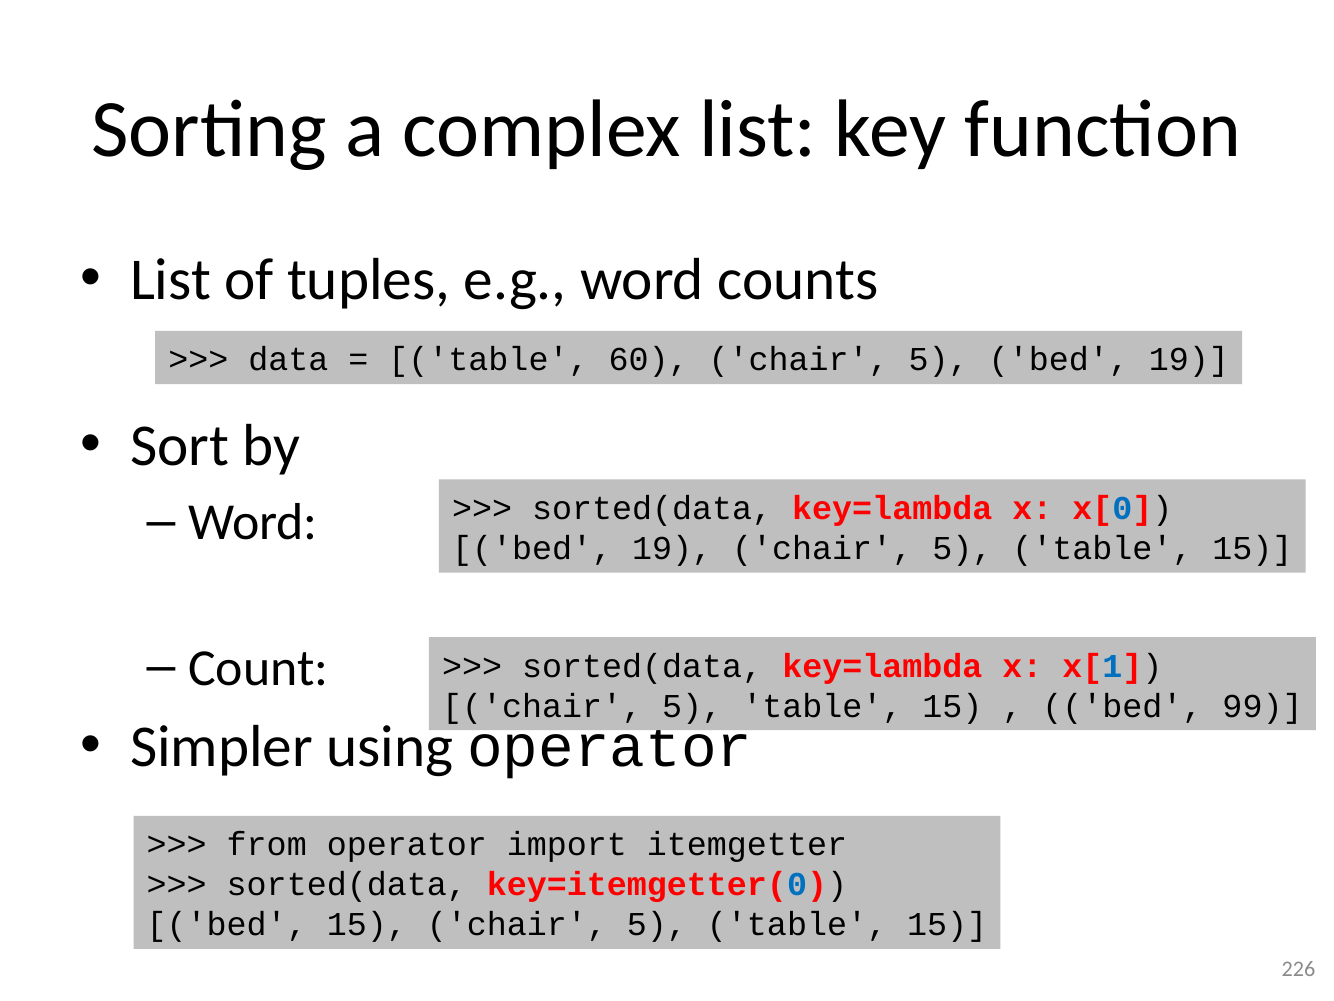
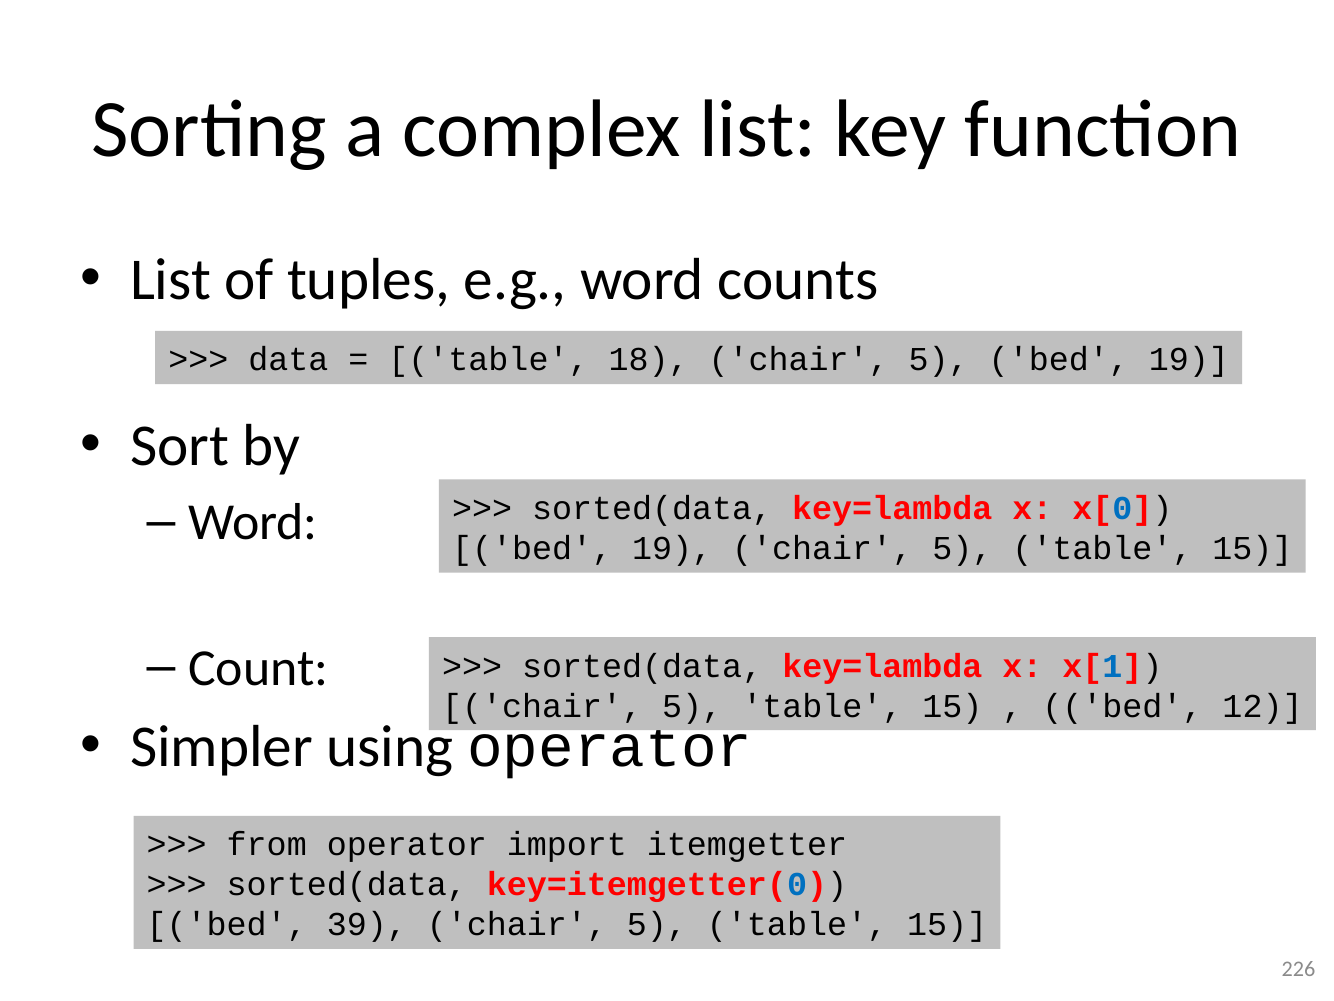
60: 60 -> 18 (649, 360)
99: 99 -> 12 (1263, 706)
bed 15: 15 -> 39 (367, 924)
